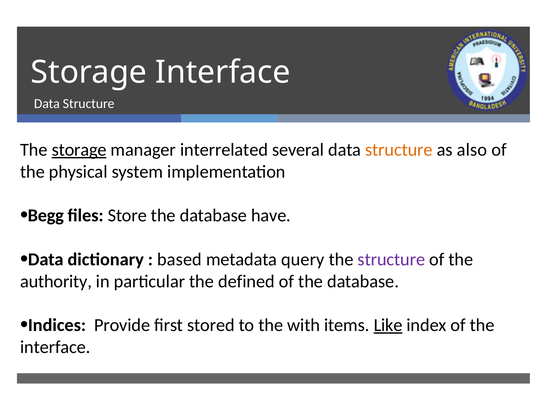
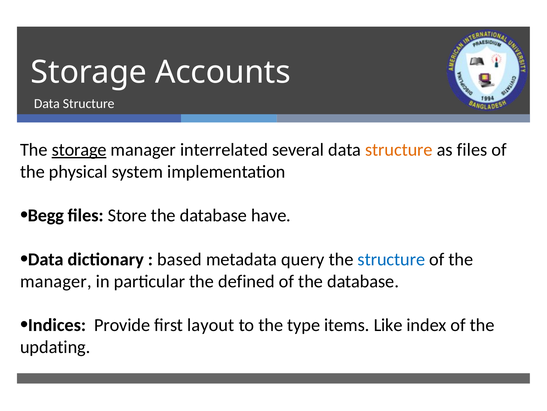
Storage Interface: Interface -> Accounts (223, 72)
as also: also -> files (472, 150)
structure colour: purple -> blue (391, 259)
authority: authority -> manager (56, 281)
stored: stored -> layout (211, 325)
with: with -> type (304, 325)
Like underline: present -> none (388, 325)
interface: interface -> updating (55, 346)
